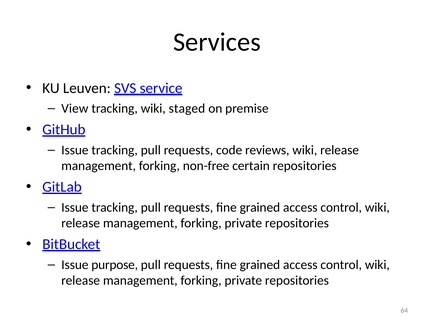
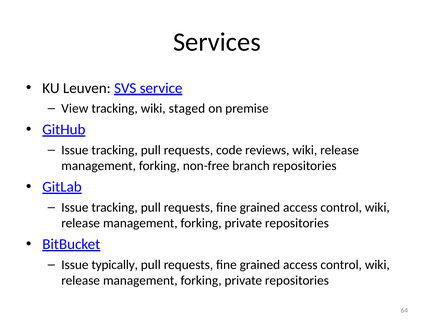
certain: certain -> branch (251, 166)
purpose: purpose -> typically (115, 265)
